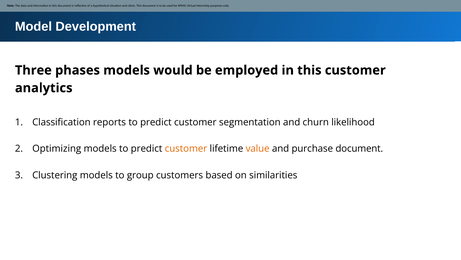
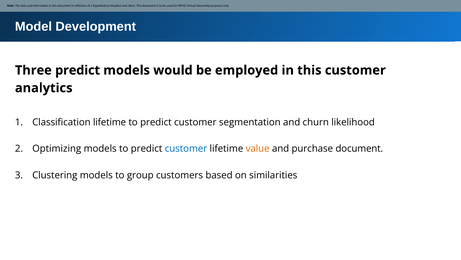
Three phases: phases -> predict (78, 70)
Classification reports: reports -> lifetime (110, 122)
customer colour: orange -> blue (186, 148)
